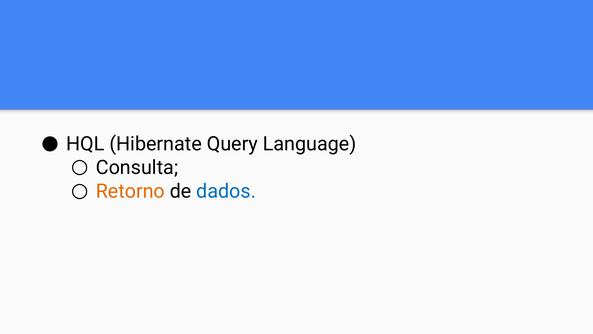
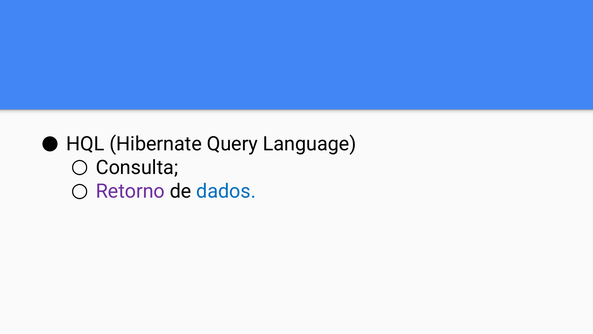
Retorno colour: orange -> purple (130, 191)
